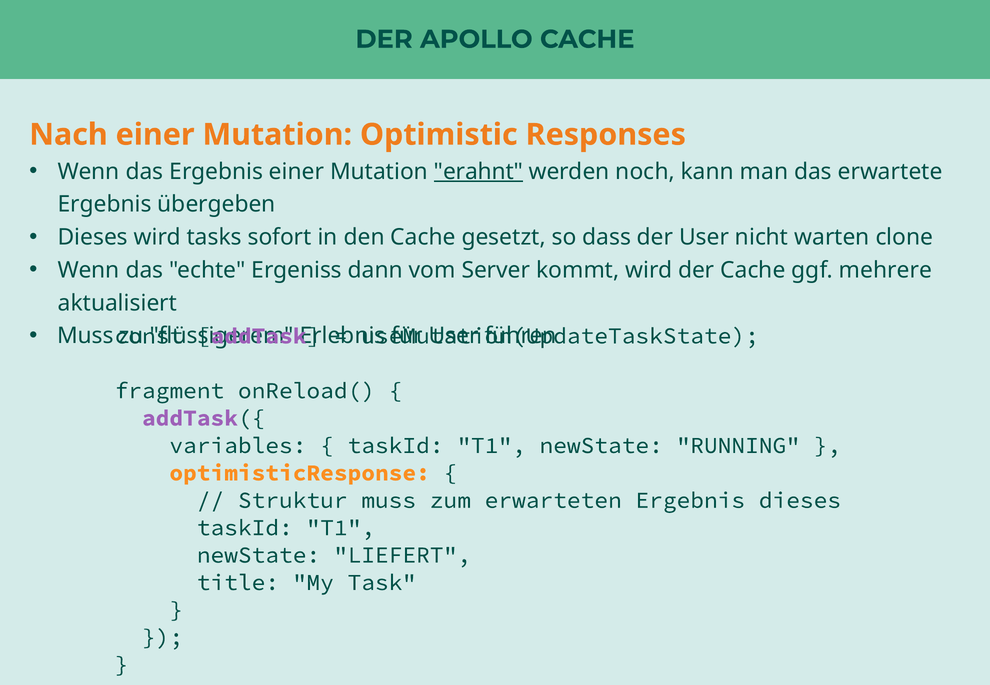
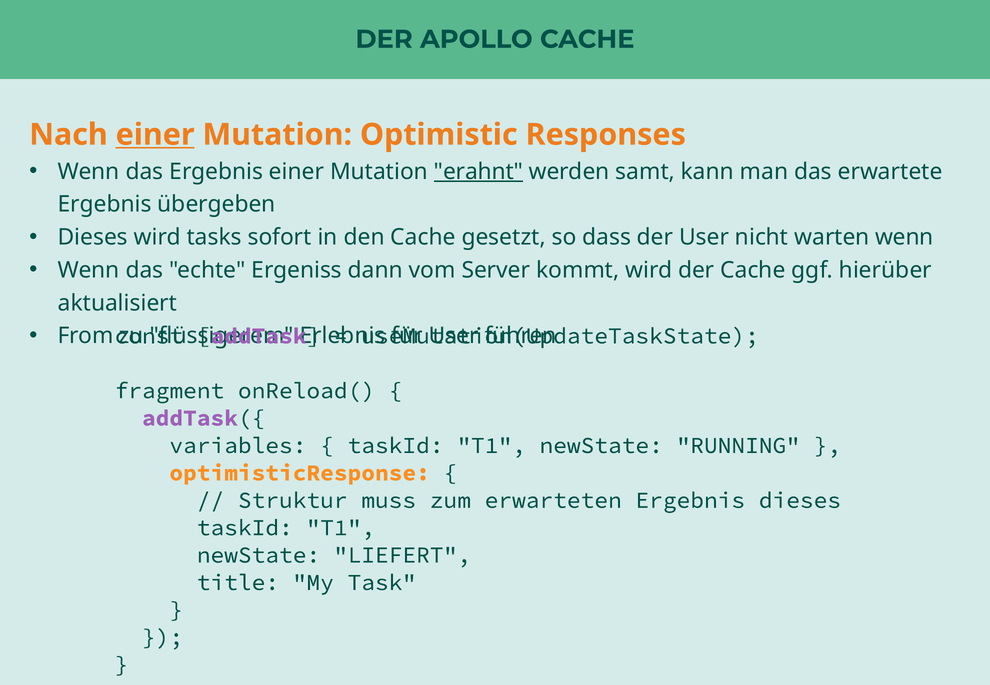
einer underline: none -> present (155, 135)
noch: noch -> samt (645, 172)
warten clone: clone -> wenn (904, 237)
mehrere: mehrere -> hierüber (885, 270)
Muss: Muss -> From (85, 336)
